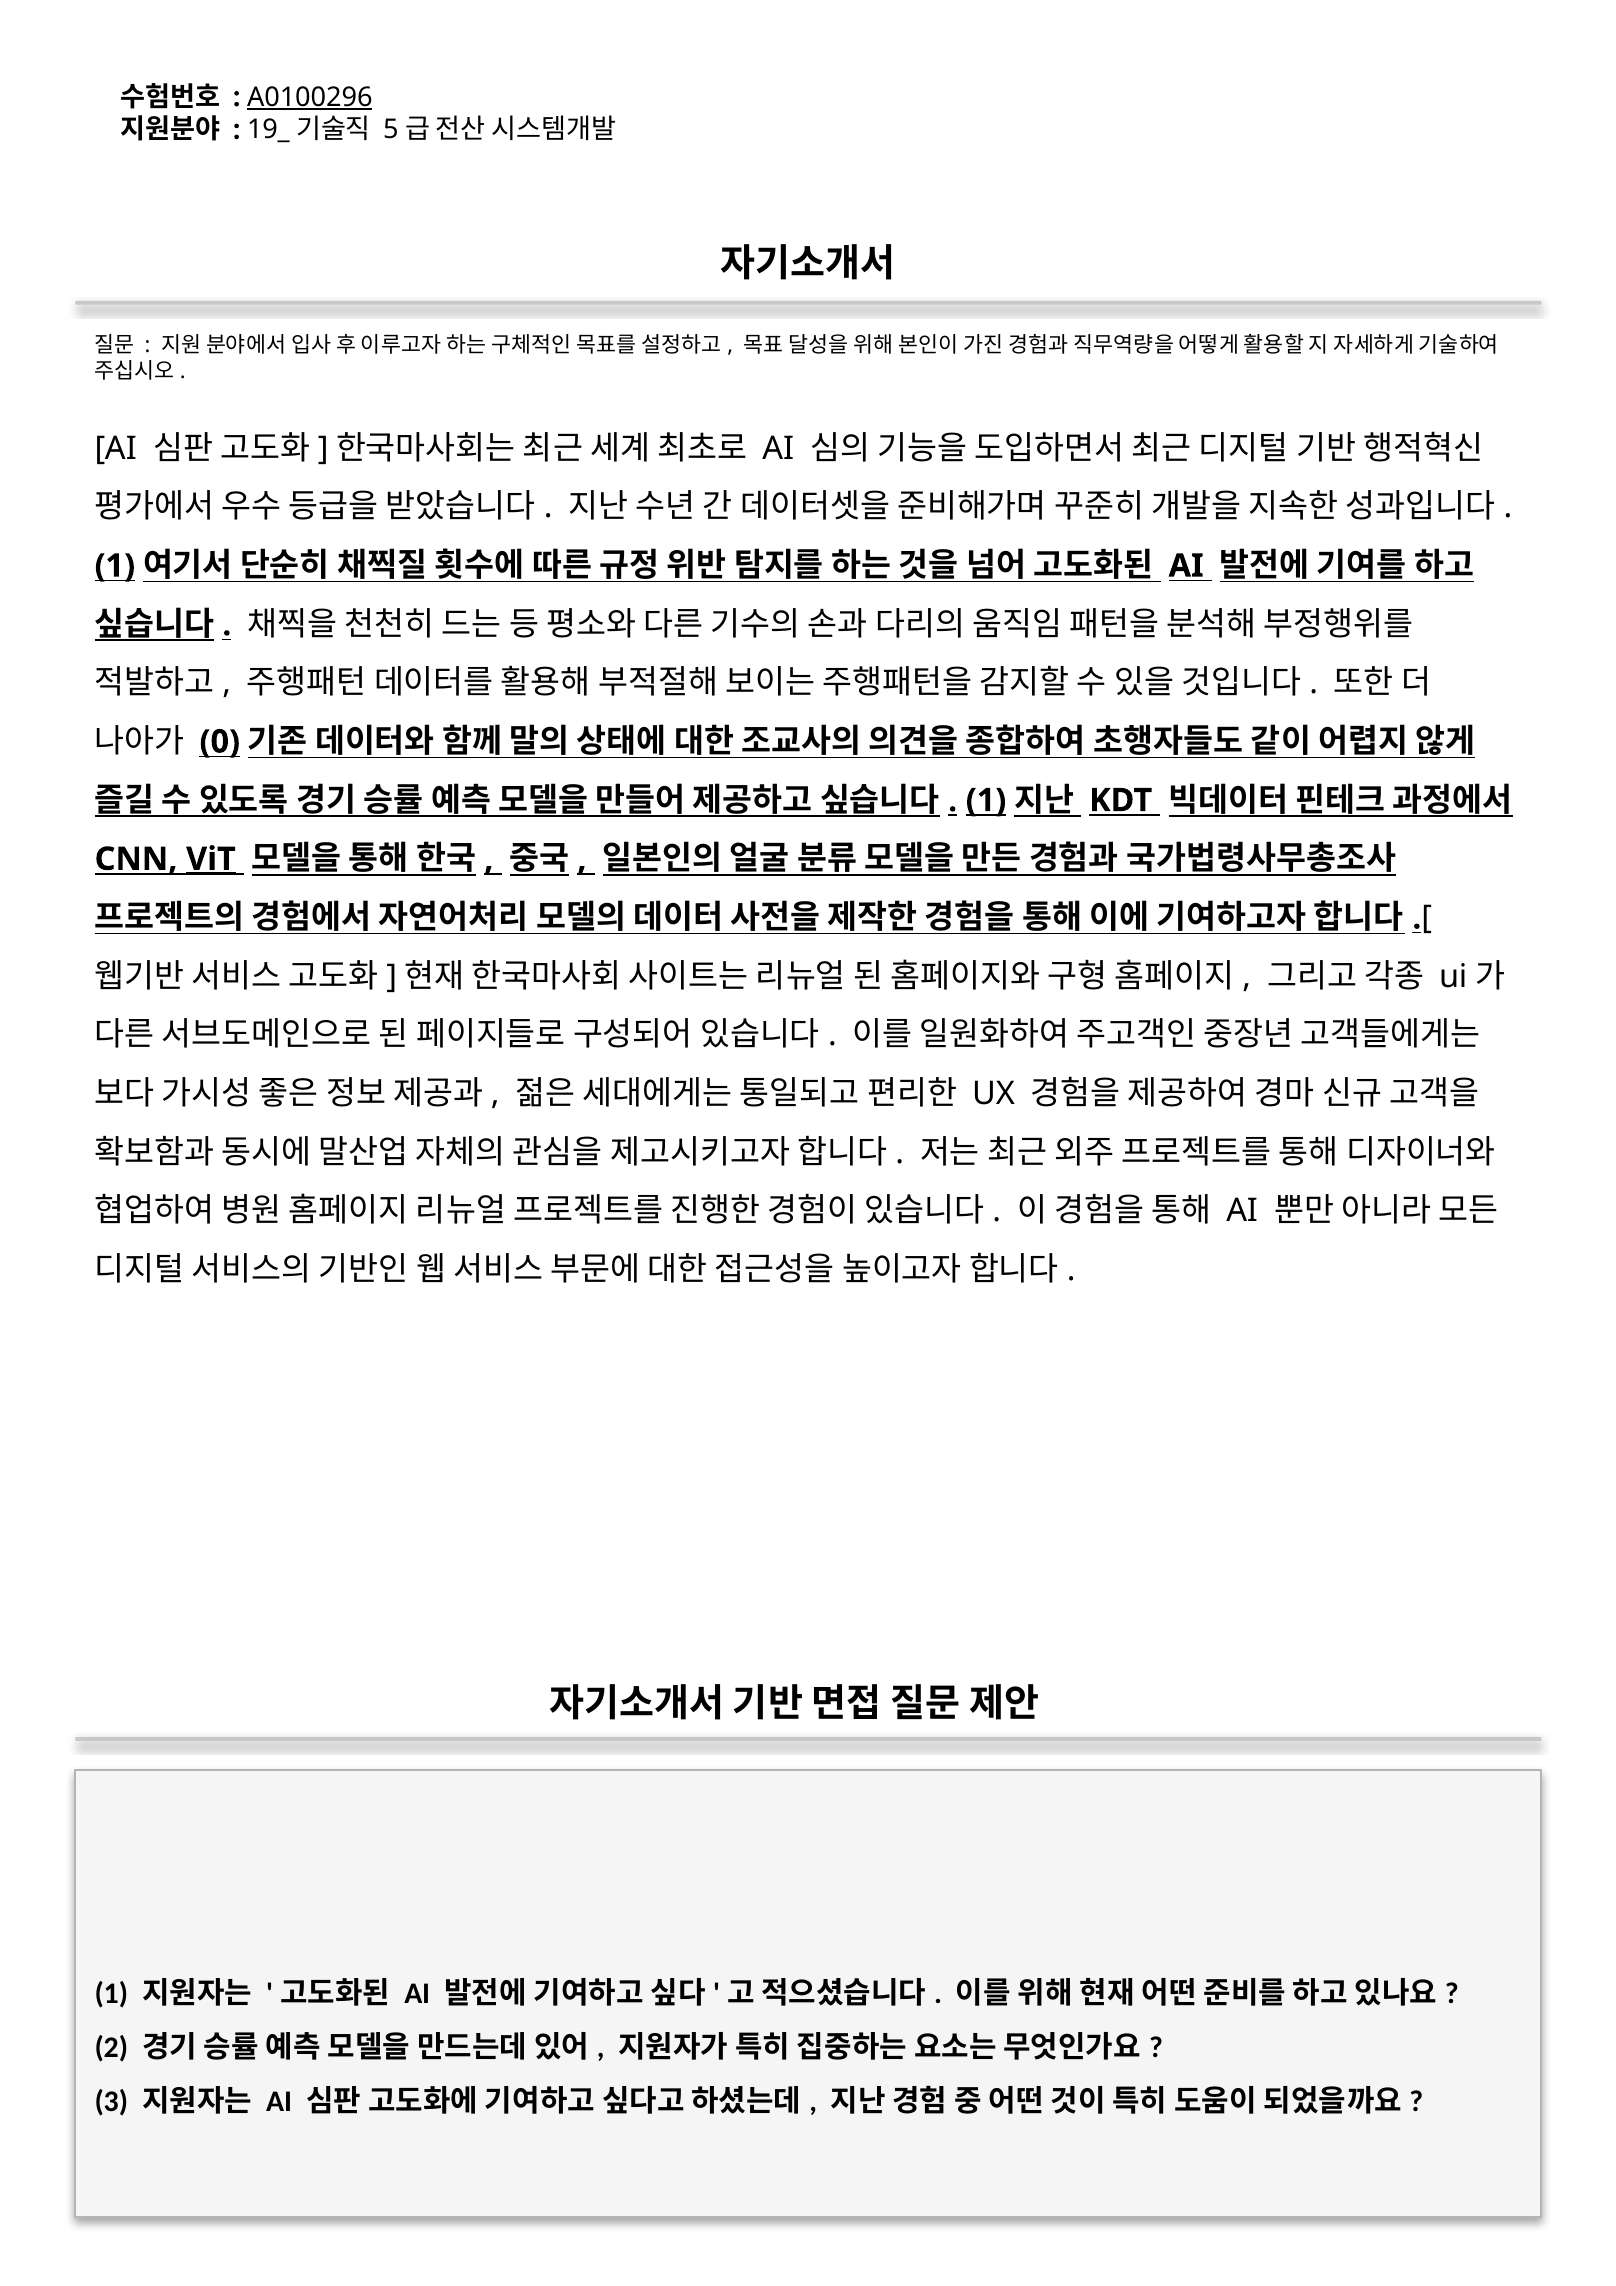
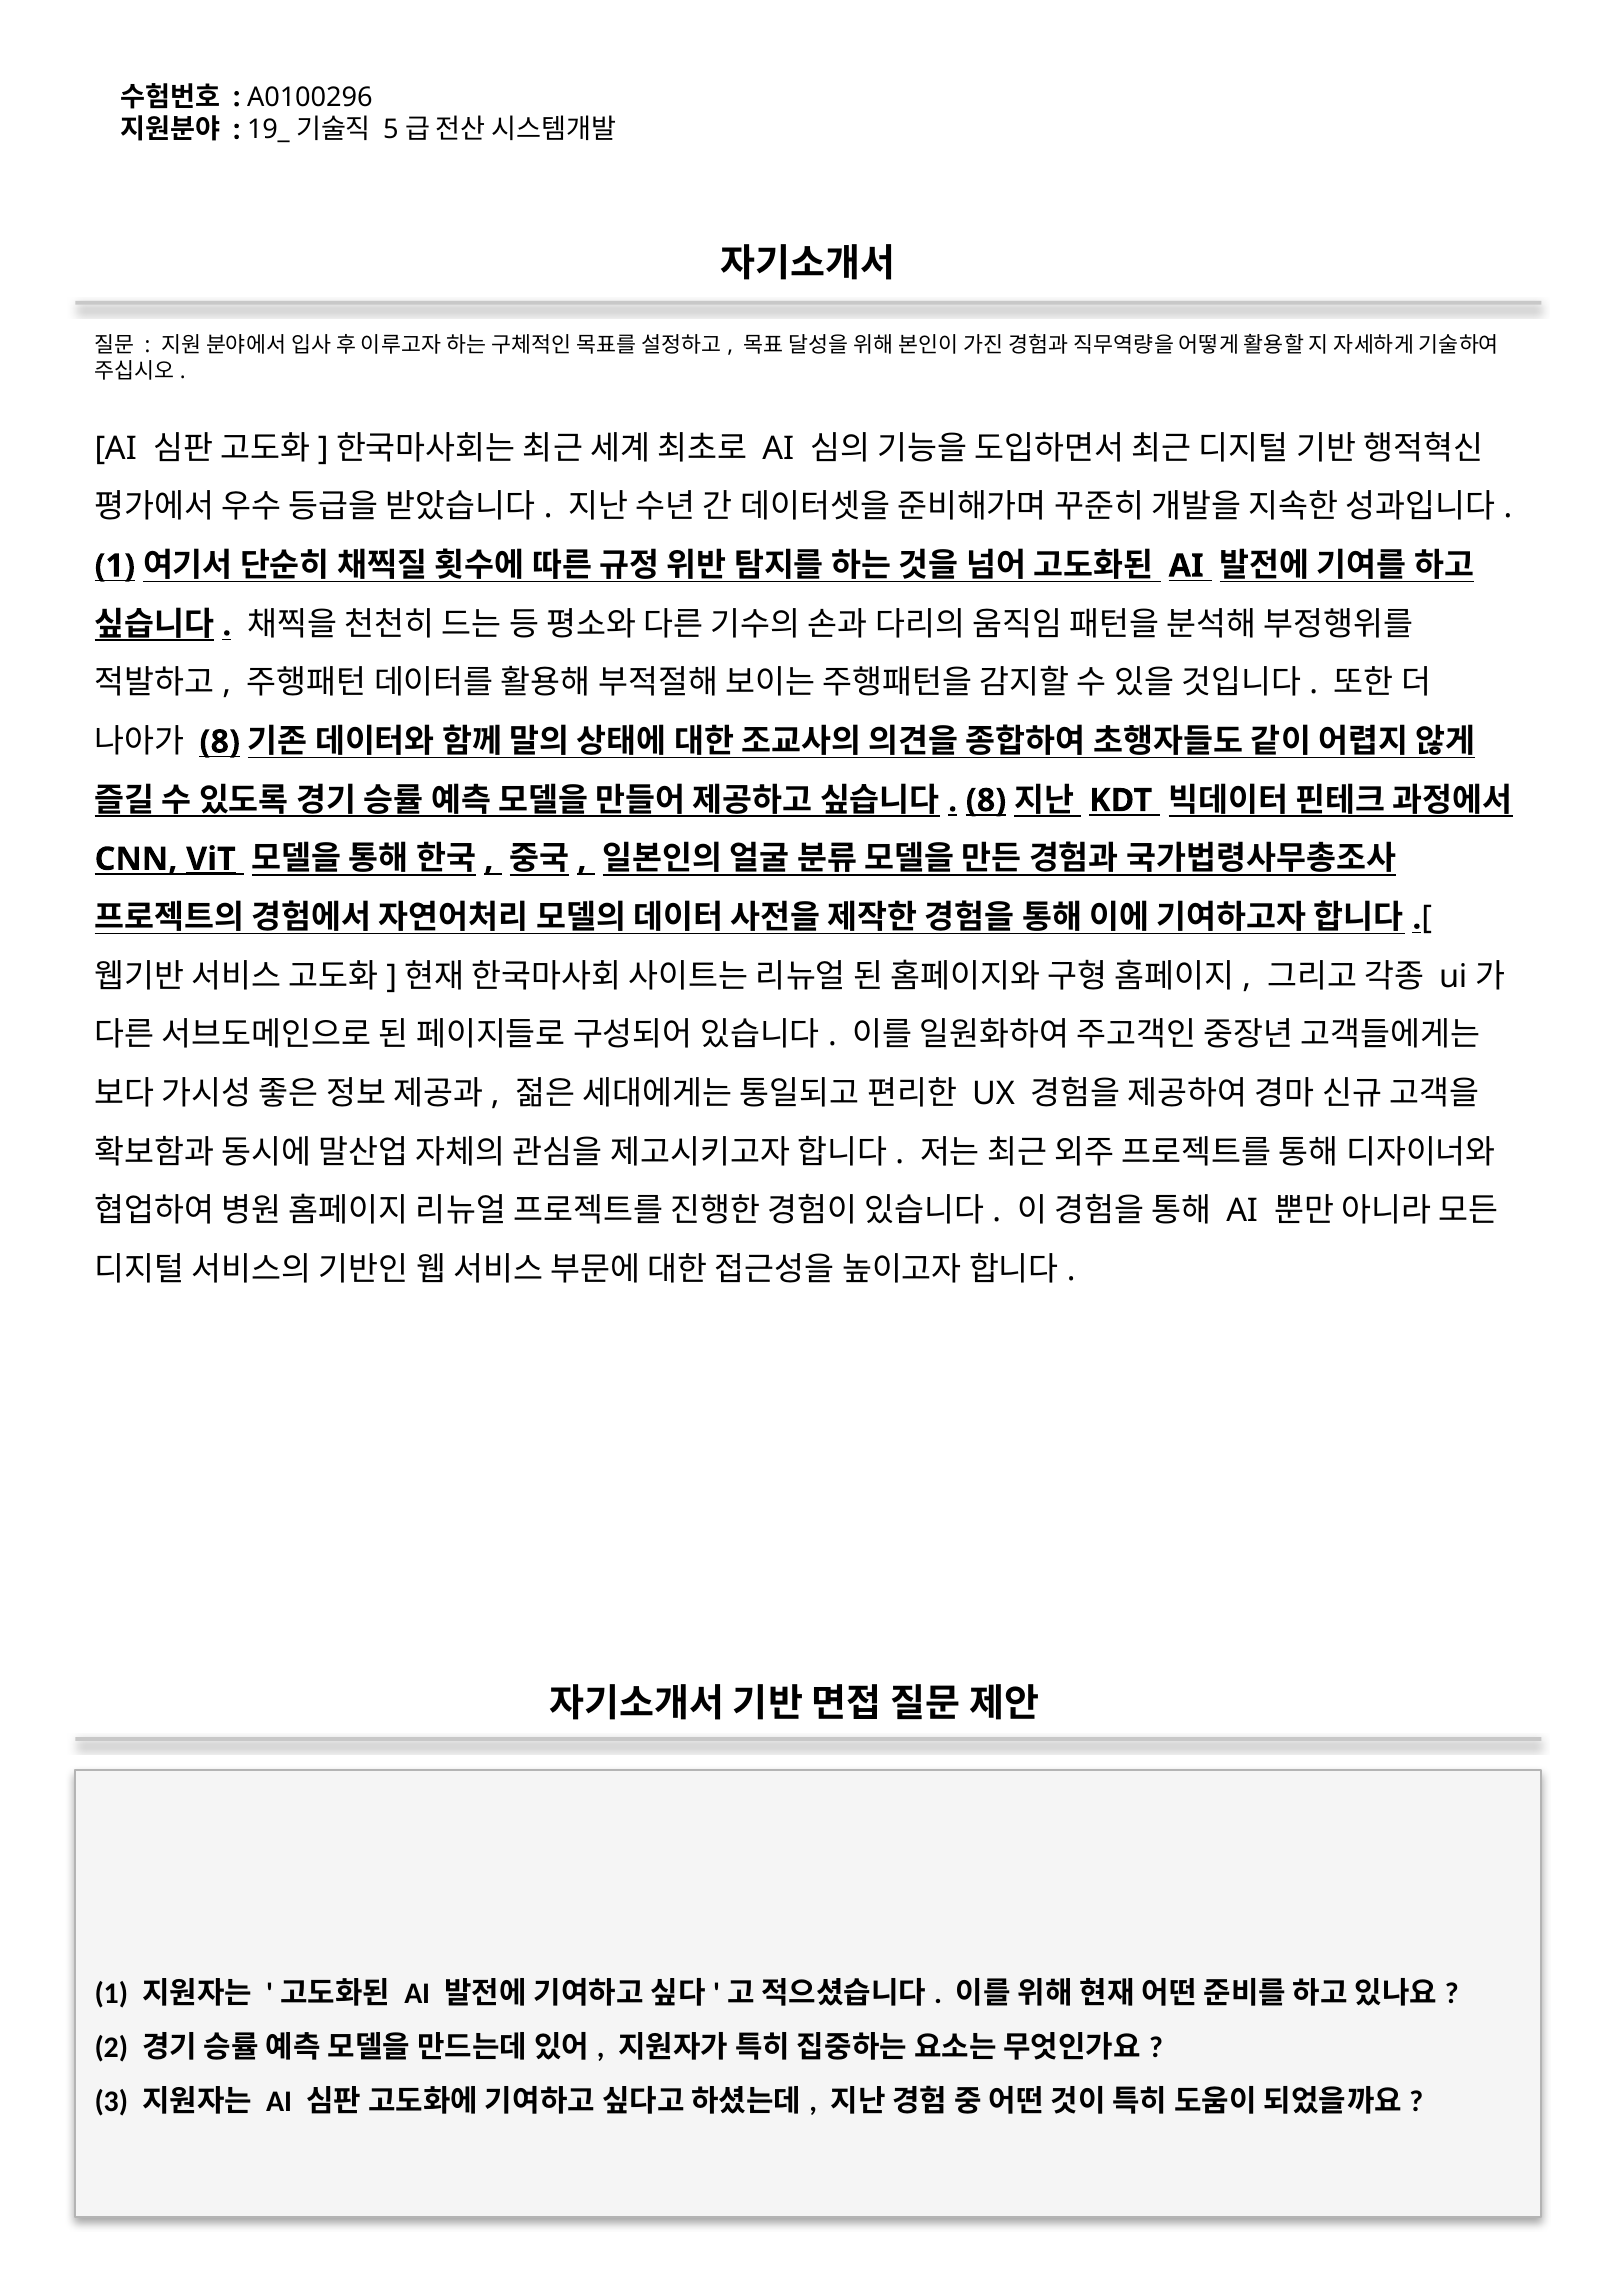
A0100296 underline: present -> none (310, 97)
0: 0 -> 8 (220, 742)
1: 1 -> 8 (986, 800)
